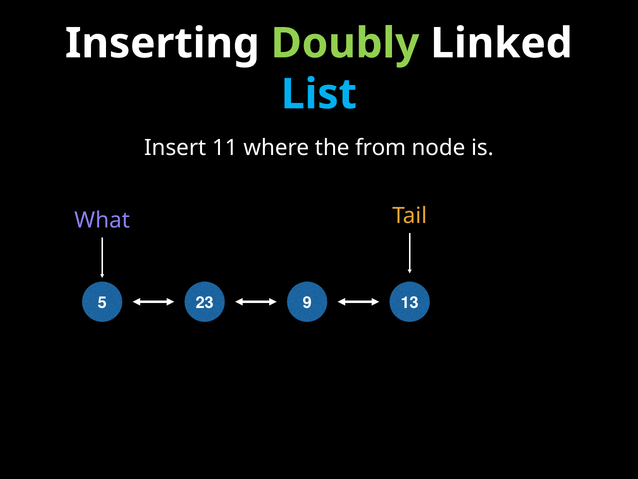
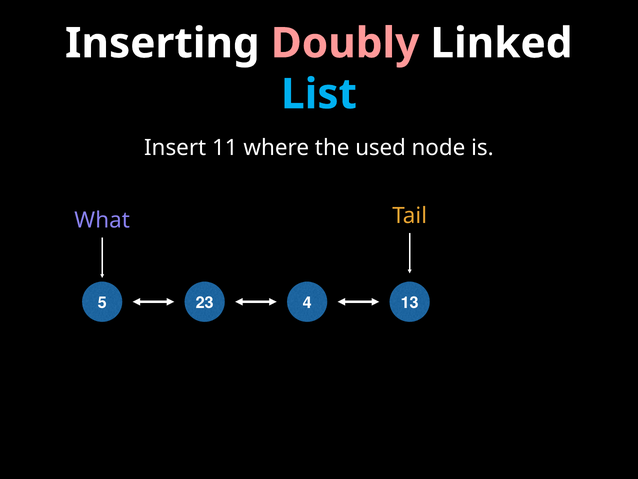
Doubly colour: light green -> pink (345, 43)
from: from -> used (381, 148)
9: 9 -> 4 (307, 303)
